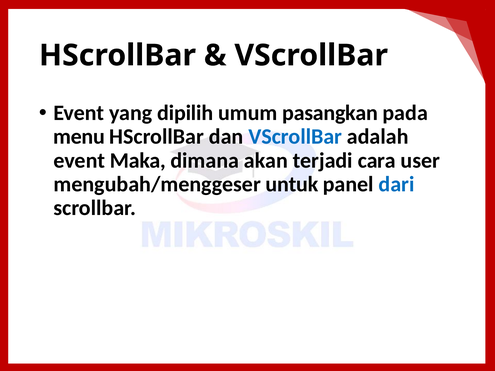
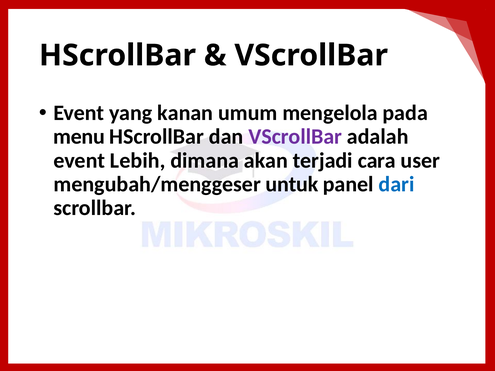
dipilih: dipilih -> kanan (185, 113)
pasangkan: pasangkan -> mengelola (330, 113)
VScrollBar colour: blue -> purple (295, 137)
Maka: Maka -> Lebih (138, 161)
